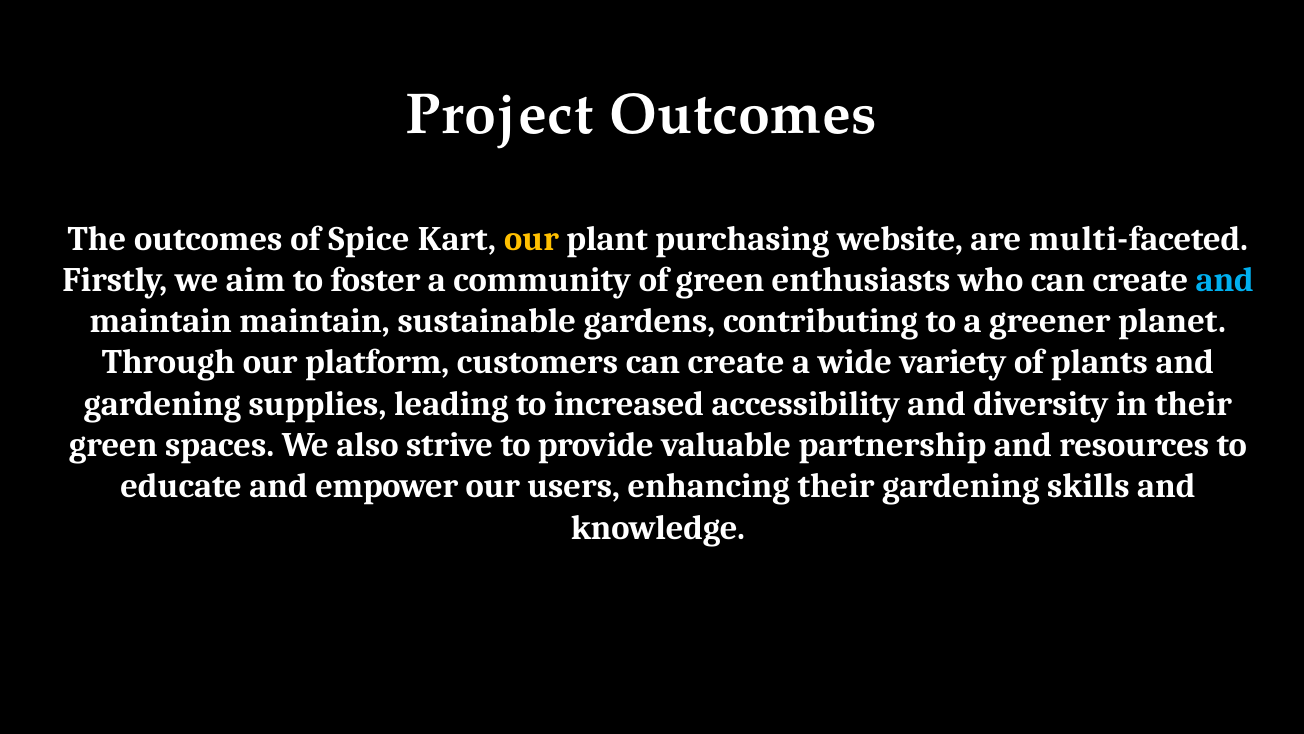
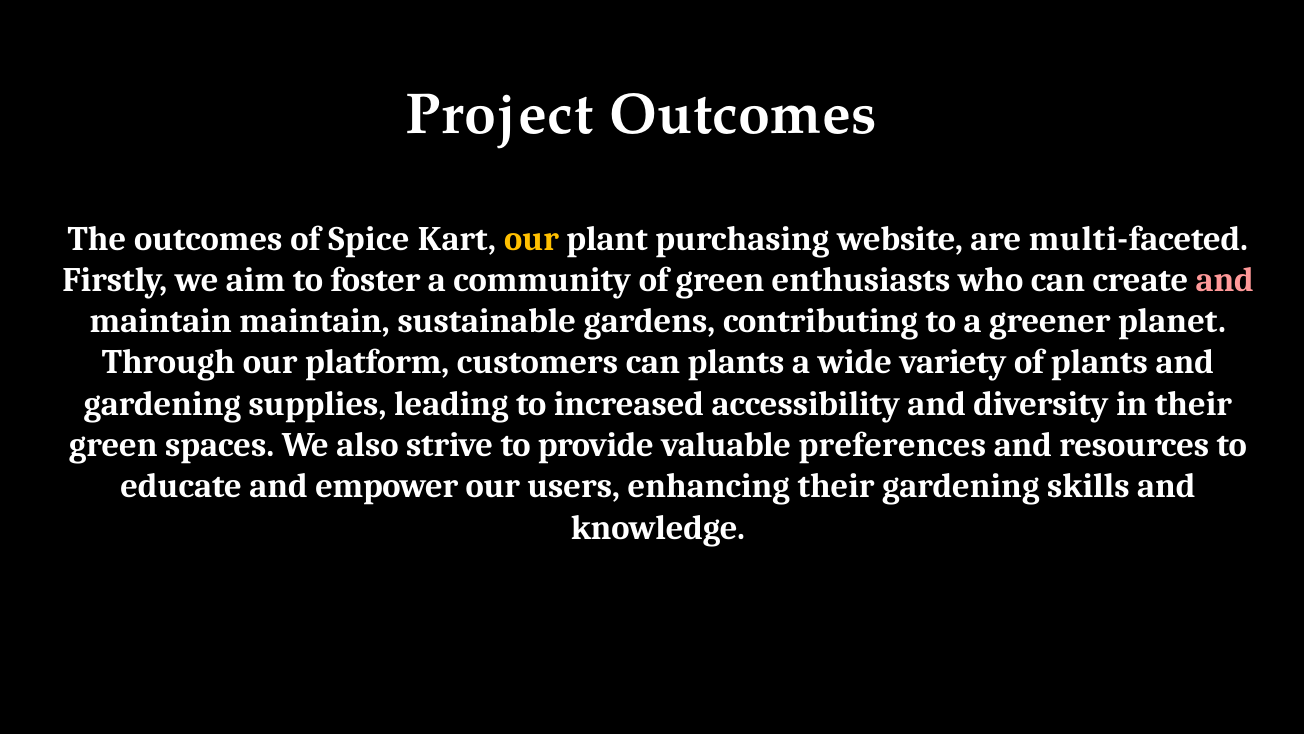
and colour: light blue -> pink (1225, 280)
customers can create: create -> plants (736, 362)
partnership: partnership -> preferences (892, 445)
